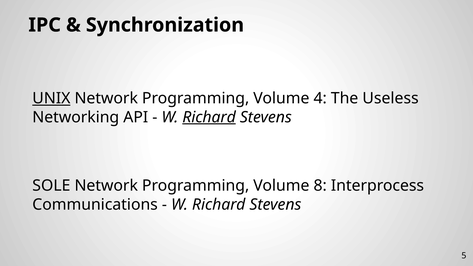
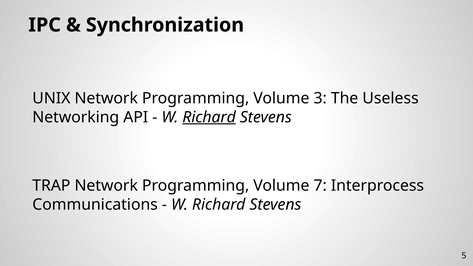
UNIX underline: present -> none (51, 98)
4: 4 -> 3 (320, 98)
SOLE: SOLE -> TRAP (51, 186)
8: 8 -> 7 (320, 186)
